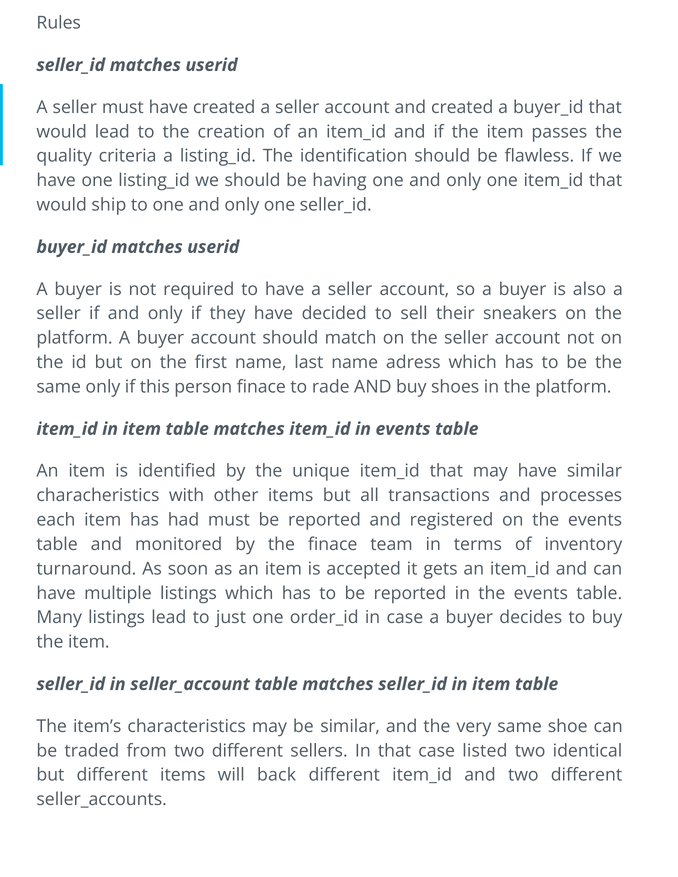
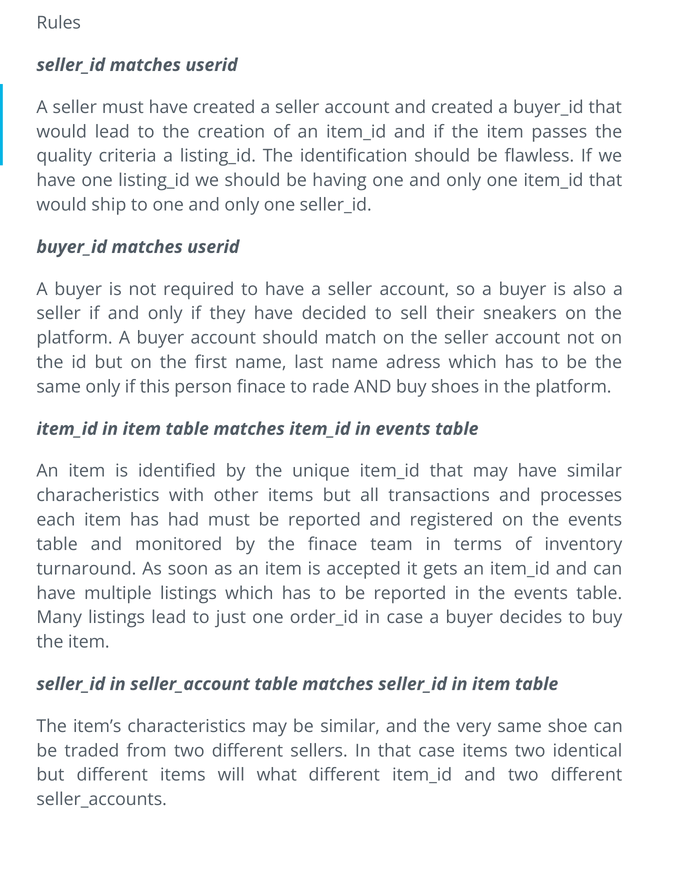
case listed: listed -> items (485, 751)
back: back -> what (277, 776)
